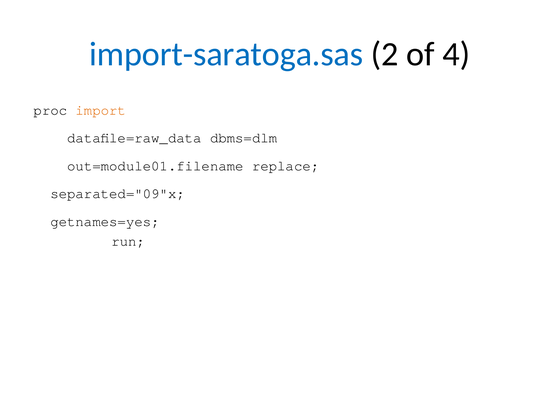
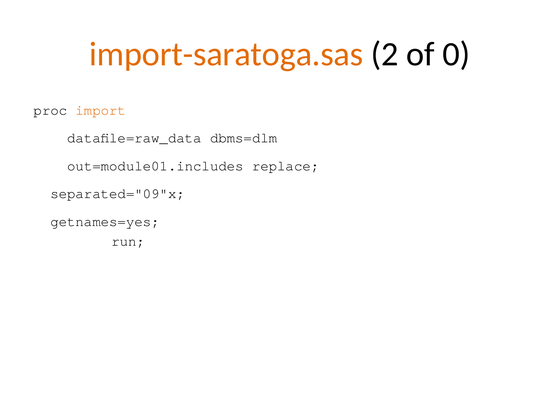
import-saratoga.sas colour: blue -> orange (226, 54)
4: 4 -> 0 (456, 54)
out=module01.filename: out=module01.filename -> out=module01.includes (155, 166)
